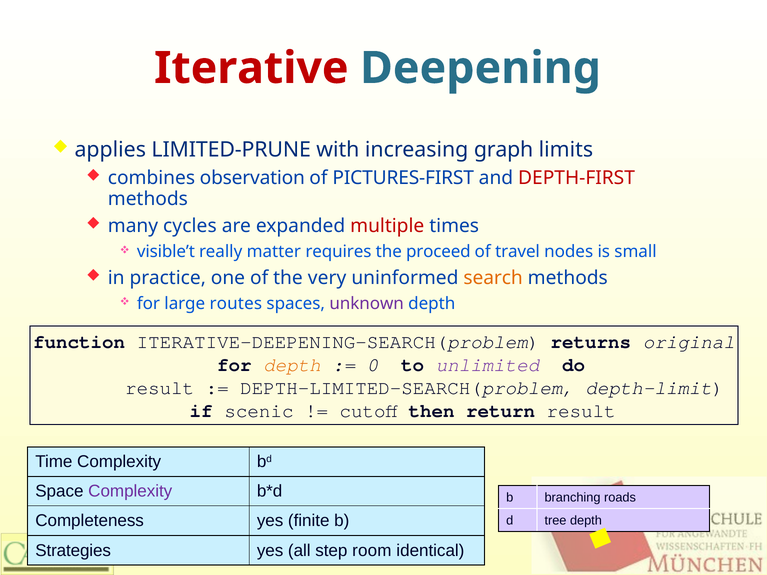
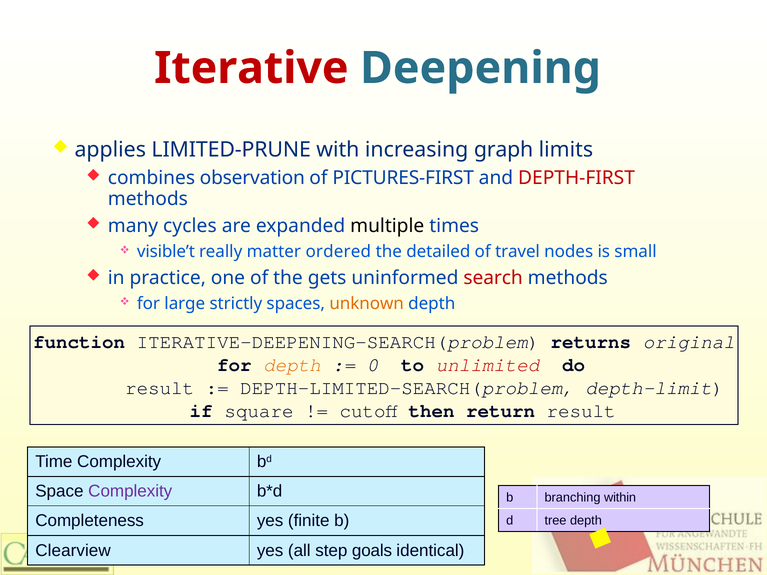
multiple colour: red -> black (387, 226)
requires: requires -> ordered (338, 252)
proceed: proceed -> detailed (438, 252)
very: very -> gets (327, 278)
search colour: orange -> red (493, 278)
routes: routes -> strictly (236, 304)
unknown colour: purple -> orange (367, 304)
unlimited colour: purple -> red (488, 365)
scenic: scenic -> square (259, 411)
roads: roads -> within (620, 498)
Strategies: Strategies -> Clearview (73, 551)
room: room -> goals (372, 551)
